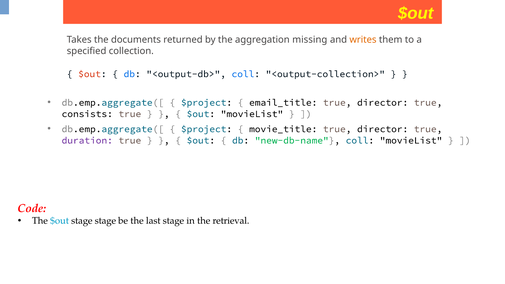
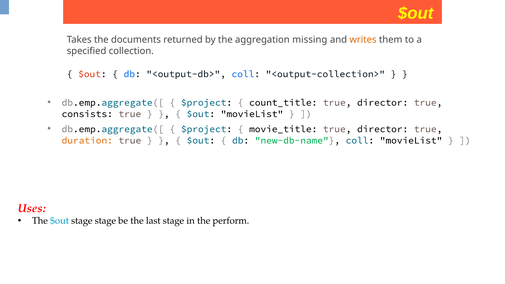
email_title: email_title -> count_title (283, 103)
duration colour: purple -> orange (87, 140)
Code: Code -> Uses (32, 208)
retrieval: retrieval -> perform (231, 221)
